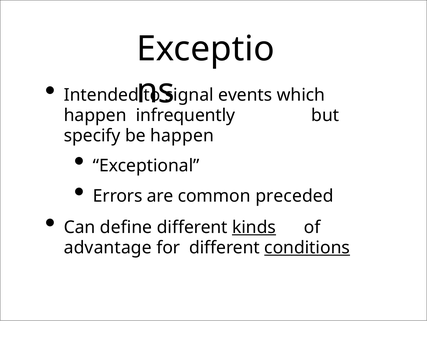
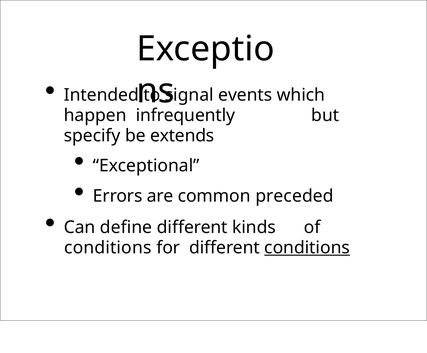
be happen: happen -> extends (182, 136)
kinds underline: present -> none (254, 227)
advantage: advantage -> conditions (108, 248)
